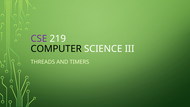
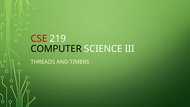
CSE colour: purple -> red (39, 39)
